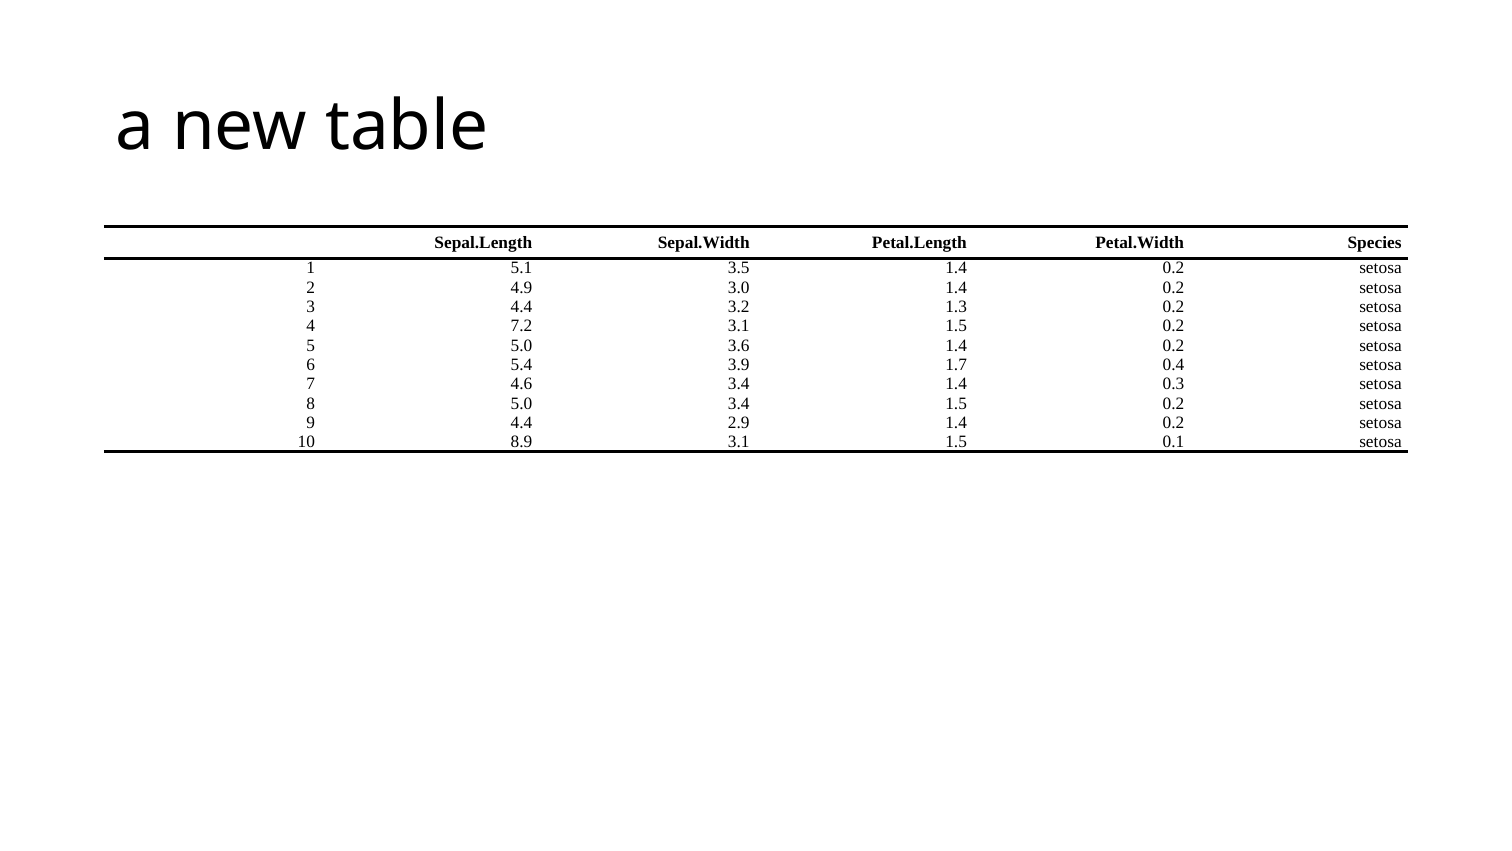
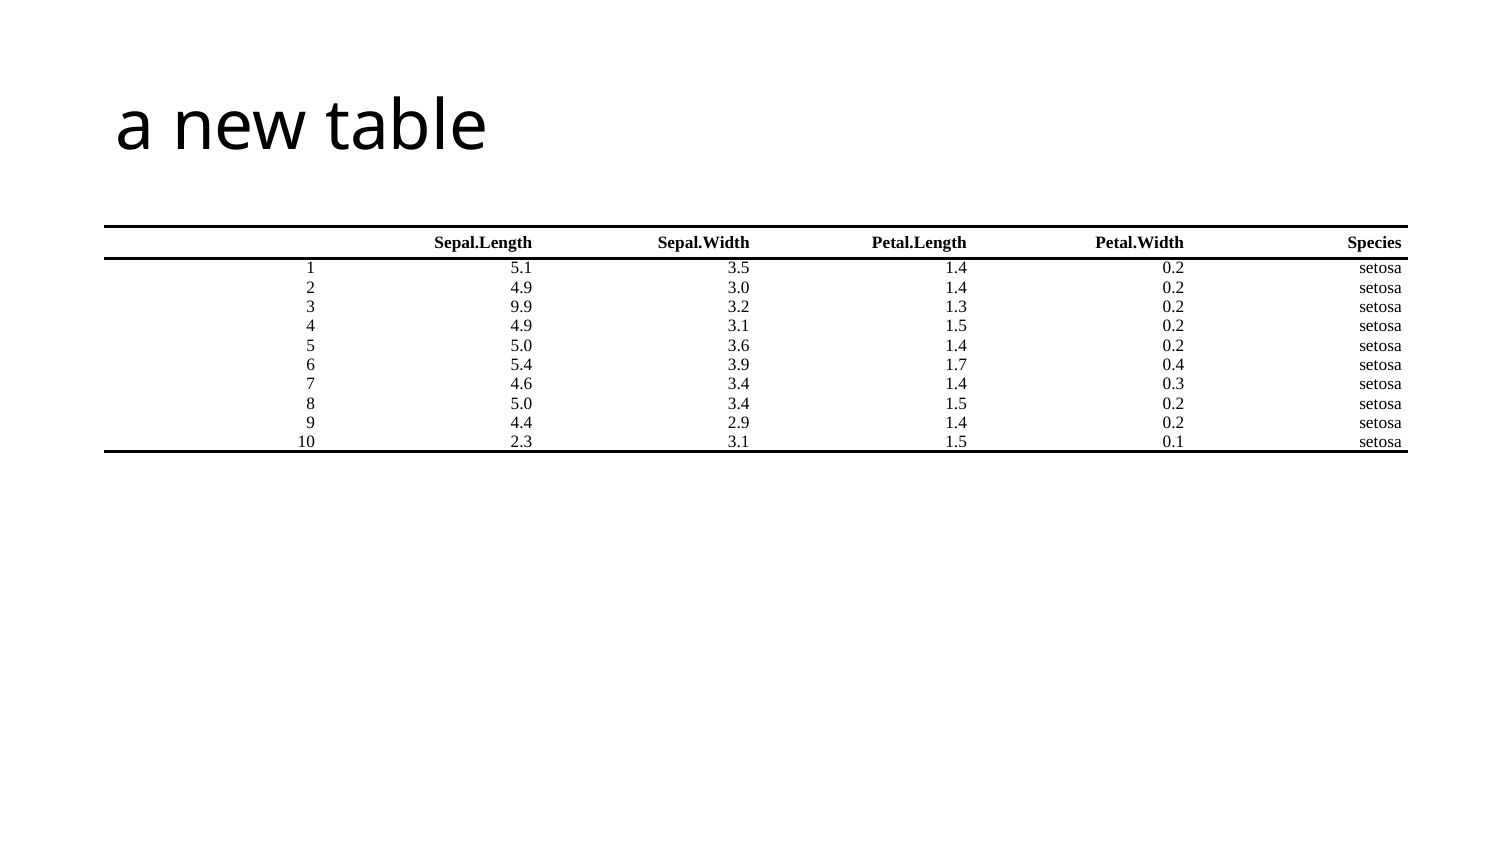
3 4.4: 4.4 -> 9.9 (521, 307)
4 7.2: 7.2 -> 4.9 (521, 326)
8.9: 8.9 -> 2.3 (521, 442)
